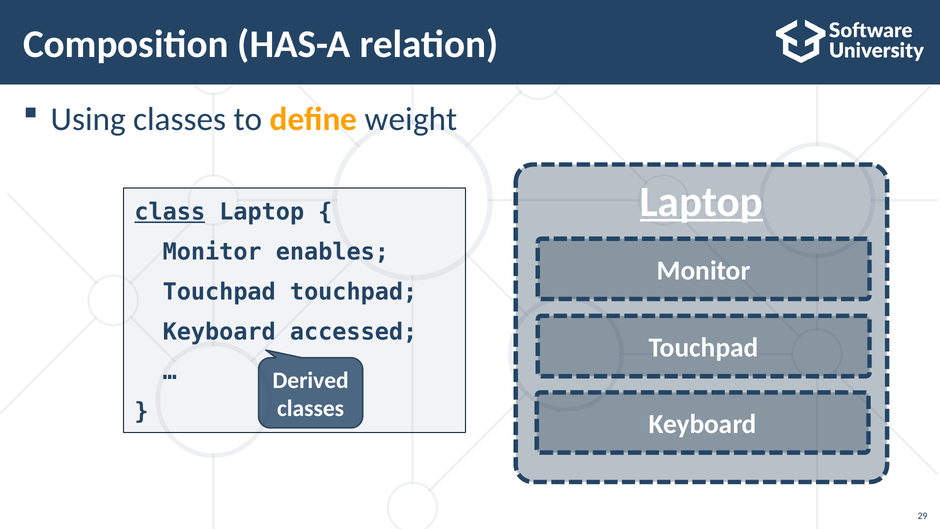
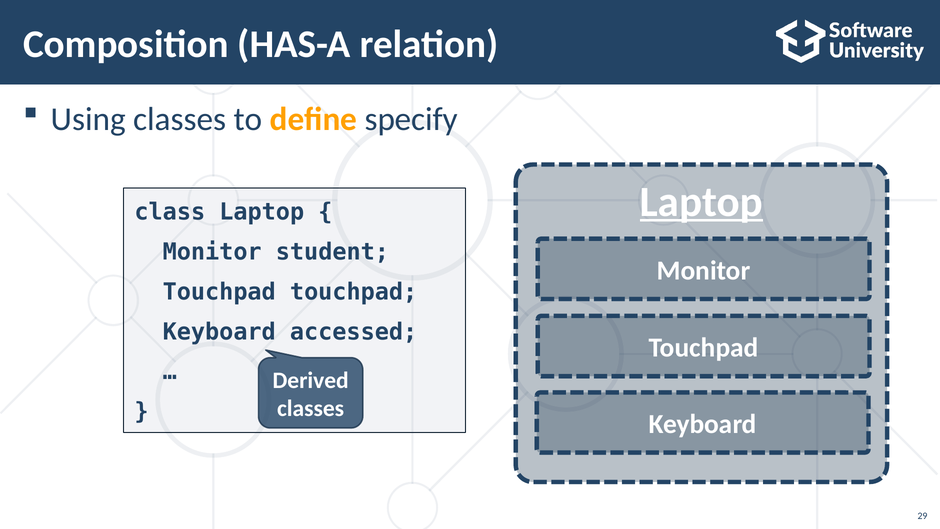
weight: weight -> specify (411, 119)
class underline: present -> none (170, 212)
enables: enables -> student (332, 252)
